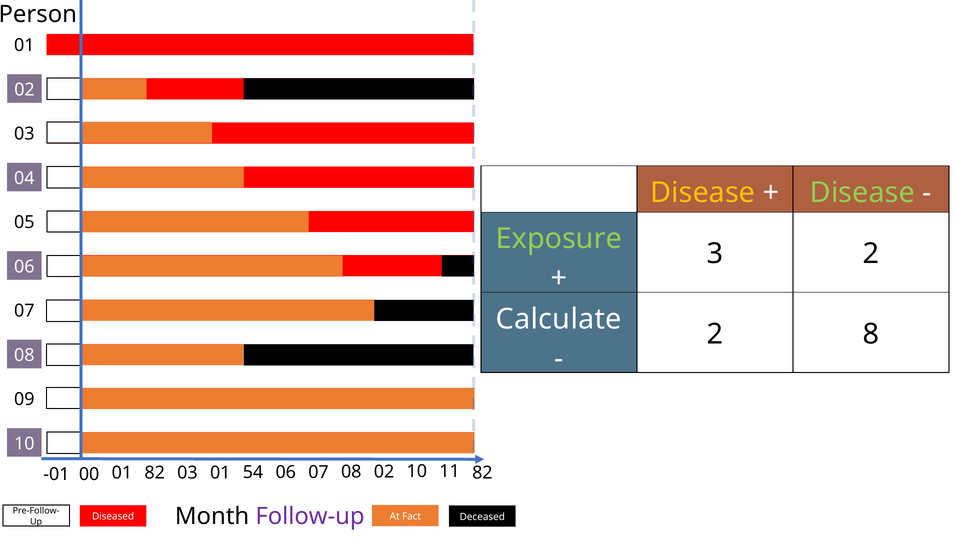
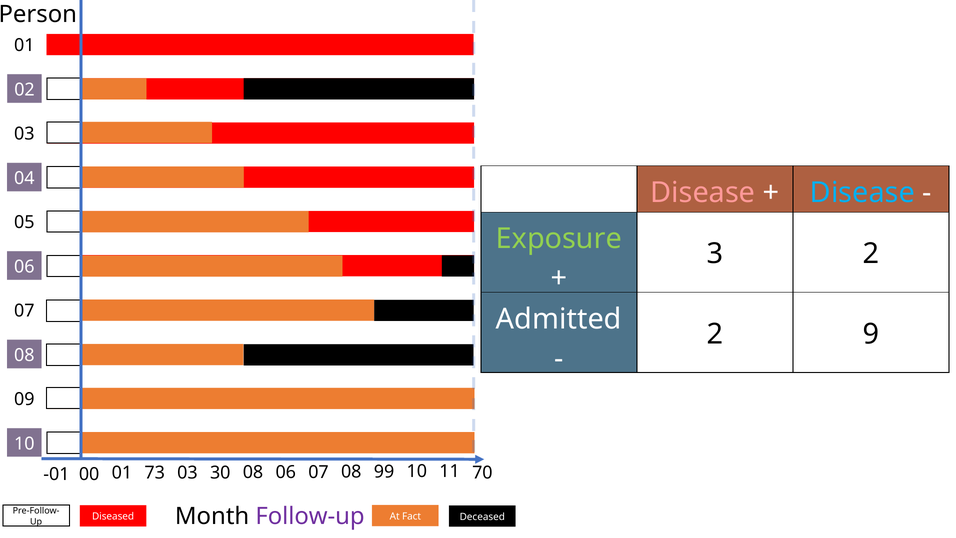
Disease colour: yellow -> pink (703, 192)
Disease colour: light green -> light blue (862, 192)
Calculate: Calculate -> Admitted (559, 319)
8: 8 -> 9 (871, 334)
01 82: 82 -> 73 (155, 472)
03 01: 01 -> 30 (220, 472)
00 54: 54 -> 08 (253, 472)
08 02: 02 -> 99 (384, 471)
11 82: 82 -> 70 (482, 472)
